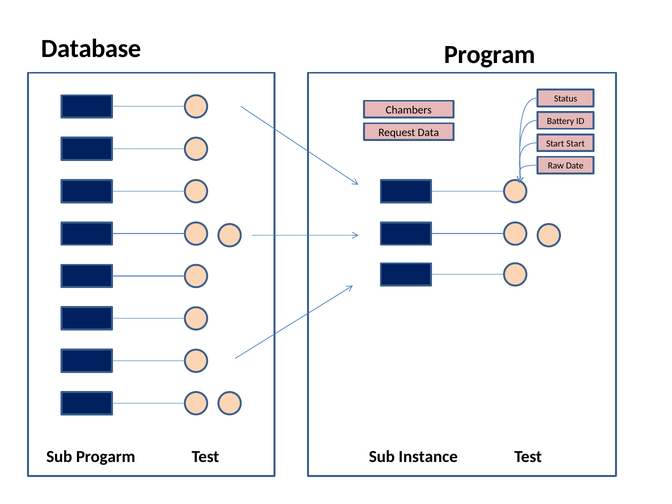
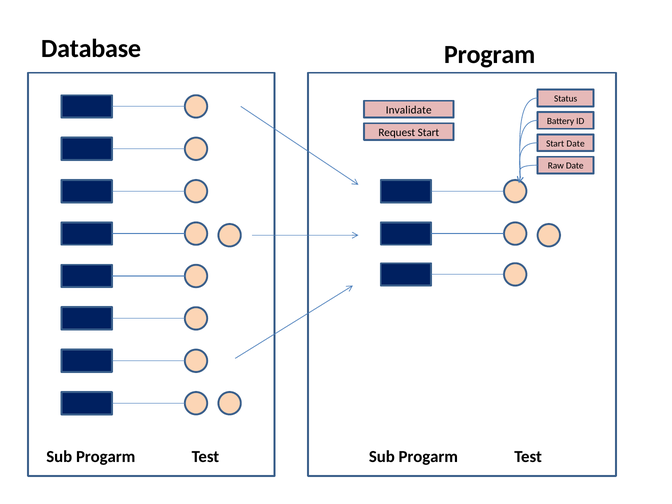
Chambers: Chambers -> Invalidate (409, 110)
Request Data: Data -> Start (428, 132)
Start Start: Start -> Date (576, 143)
Instance: Instance -> Progarm (428, 457)
